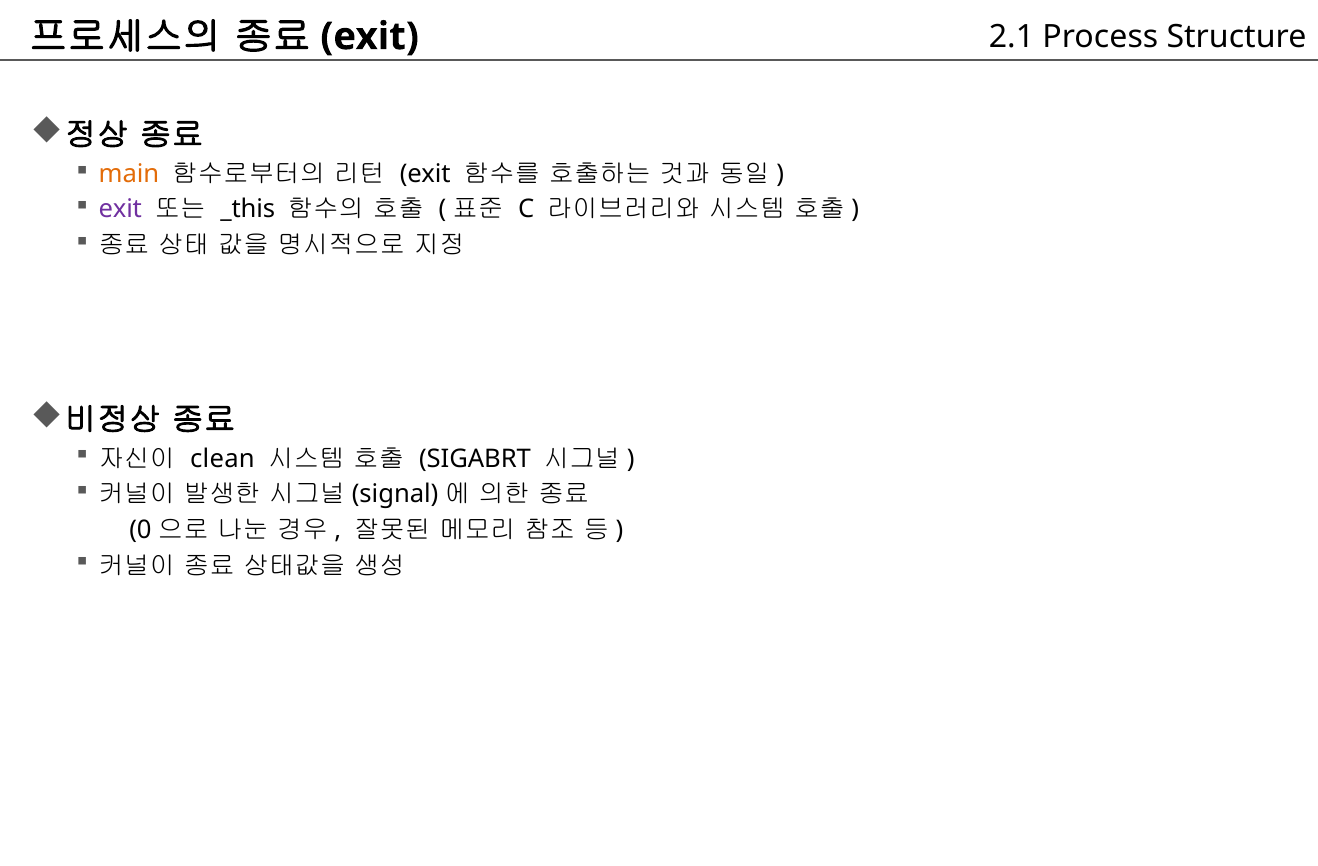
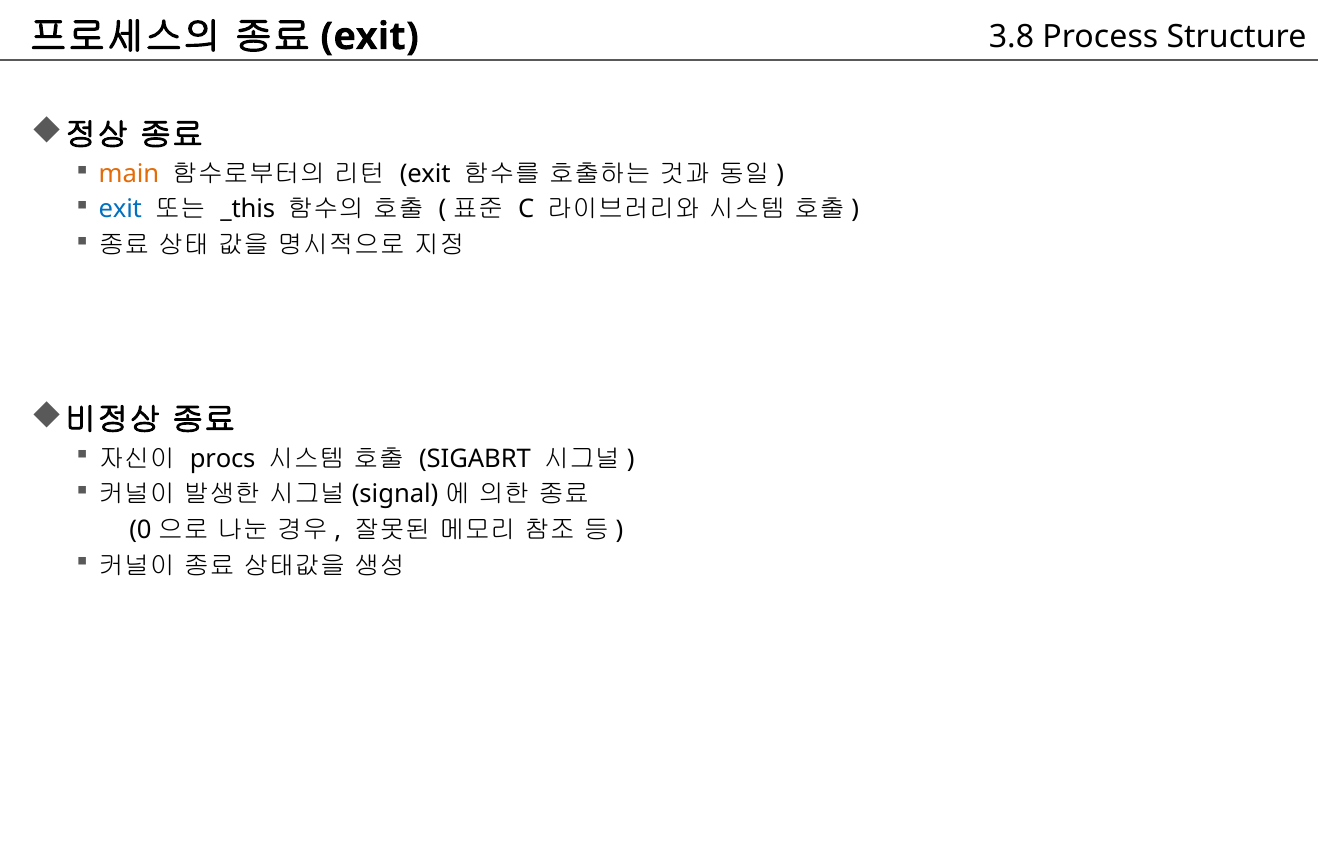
2.1: 2.1 -> 3.8 (1011, 37)
exit colour: purple -> blue (120, 209)
clean: clean -> procs (223, 459)
